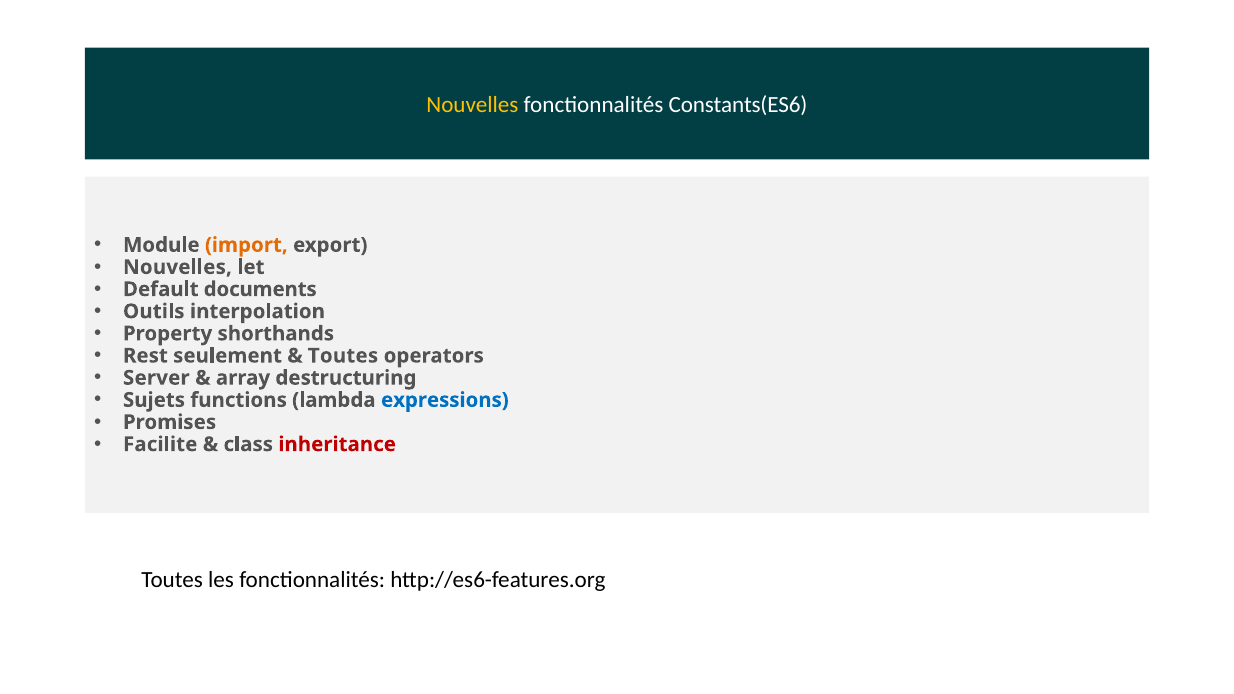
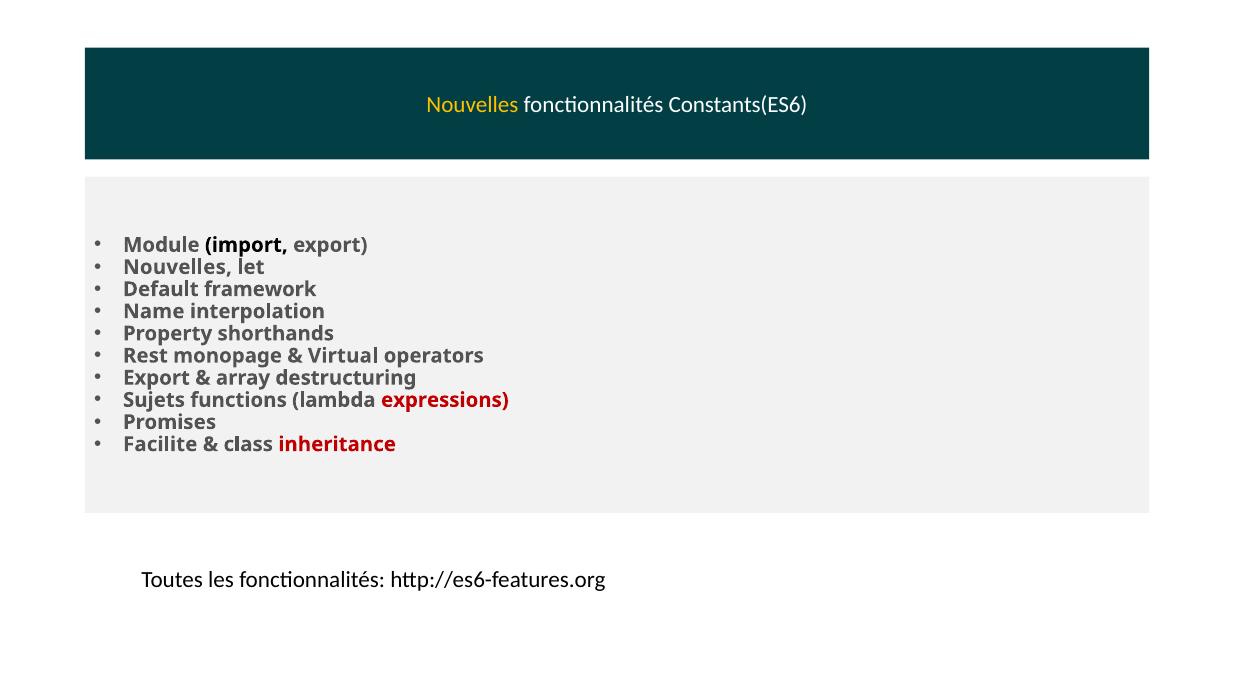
import colour: orange -> black (246, 245)
documents: documents -> framework (260, 289)
Outils: Outils -> Name (154, 311)
seulement: seulement -> monopage (228, 356)
Toutes: Toutes -> Virtual (343, 356)
Server: Server -> Export (156, 378)
expressions colour: blue -> red (445, 400)
